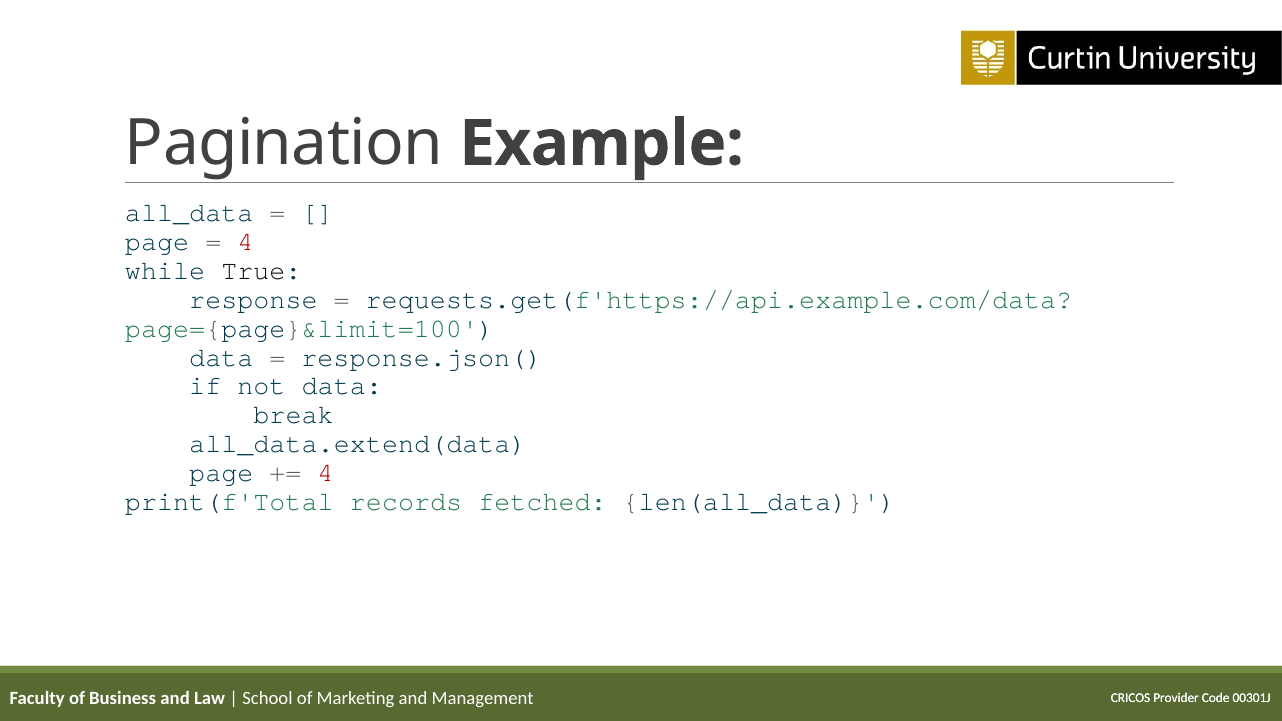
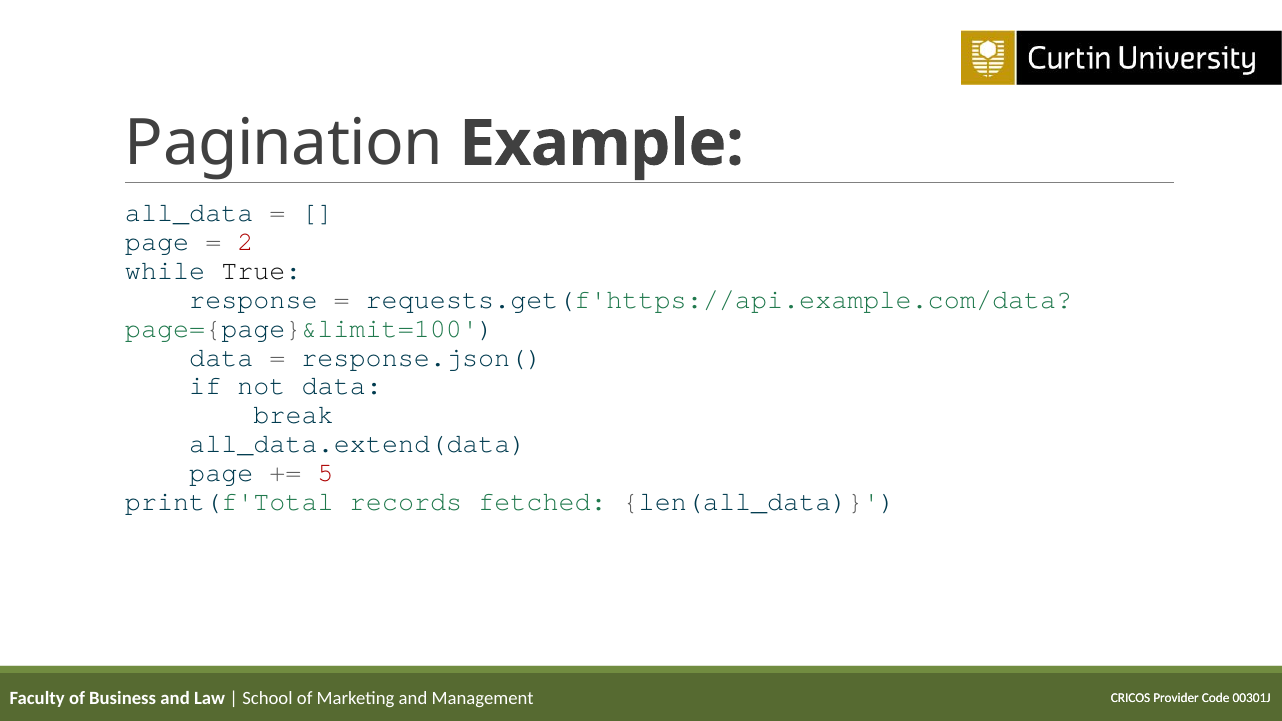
4: 4 -> 2 (245, 242)
4: 4 -> 5 (325, 473)
